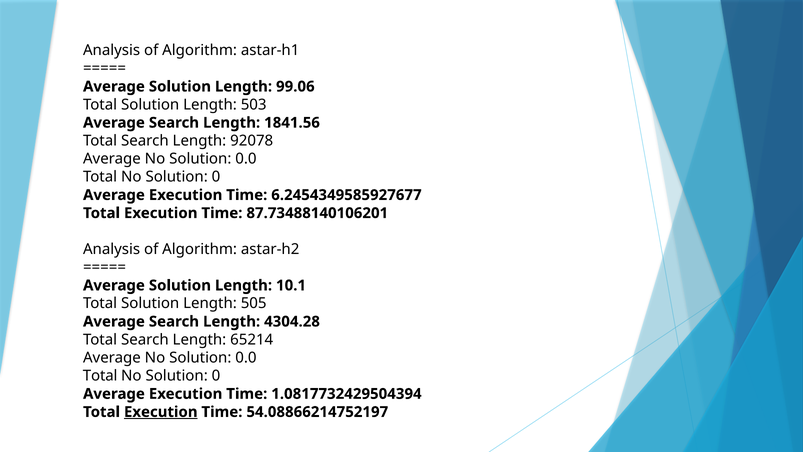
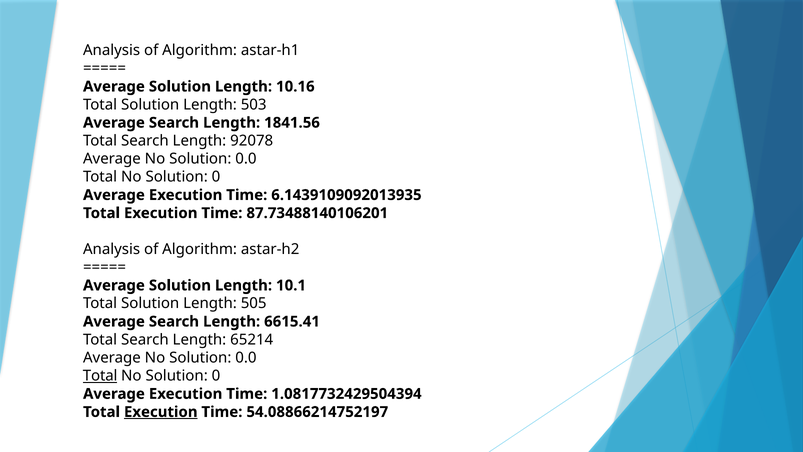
99.06: 99.06 -> 10.16 (295, 86)
6.2454349585927677: 6.2454349585927677 -> 6.1439109092013935 (346, 195)
4304.28: 4304.28 -> 6615.41 (292, 321)
Total underline: none -> present (100, 376)
